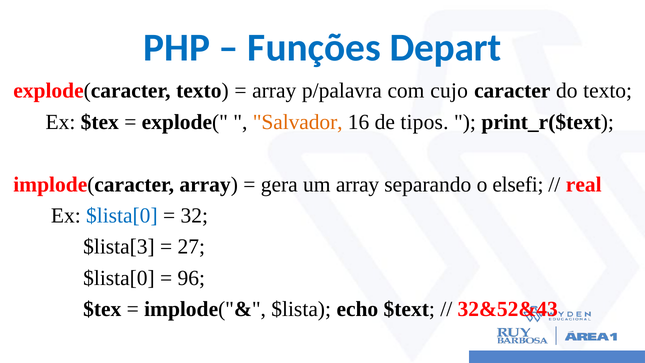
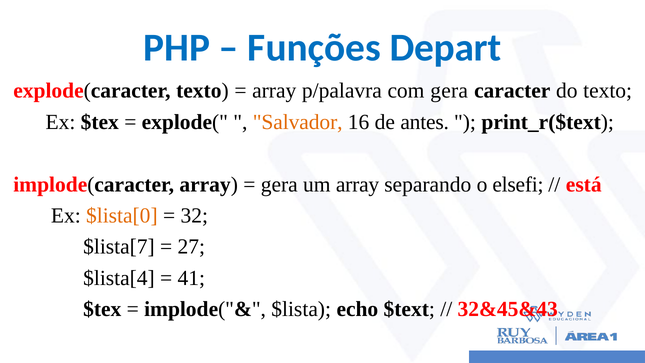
com cujo: cujo -> gera (449, 91)
tipos: tipos -> antes (425, 122)
real: real -> está (584, 184)
$lista[0 colour: blue -> orange (122, 216)
$lista[3: $lista[3 -> $lista[7 (119, 247)
$lista[0: $lista[0 -> $lista[4 (119, 278)
96: 96 -> 41 (191, 278)
32&52&43: 32&52&43 -> 32&45&43 (508, 309)
